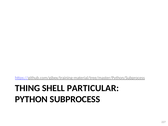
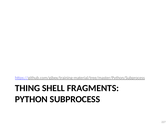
PARTICULAR: PARTICULAR -> FRAGMENTS (93, 88)
